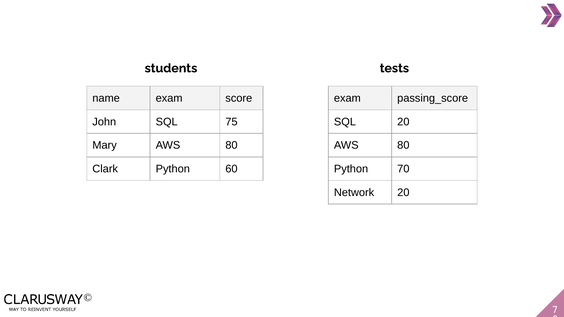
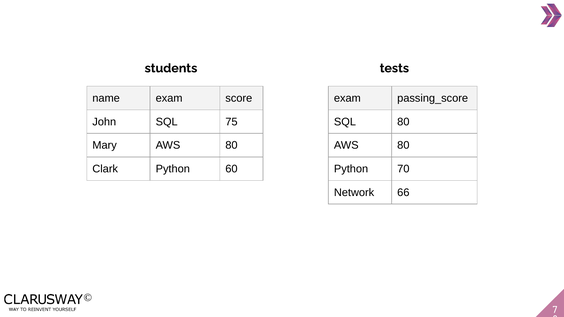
SQL 20: 20 -> 80 (403, 122)
Network 20: 20 -> 66 (403, 193)
